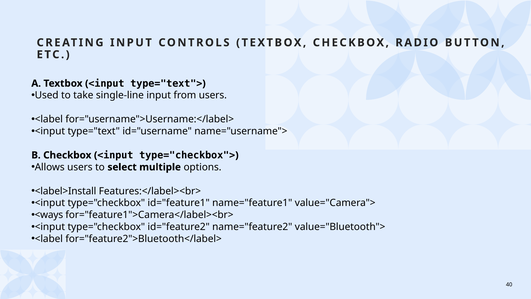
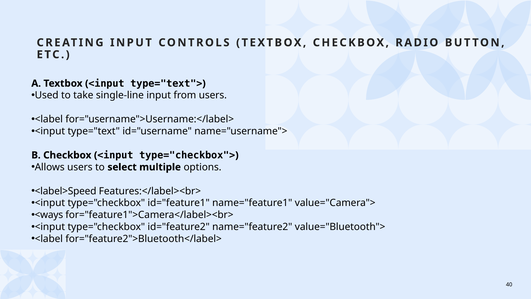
<label>Install: <label>Install -> <label>Speed (66, 191)
